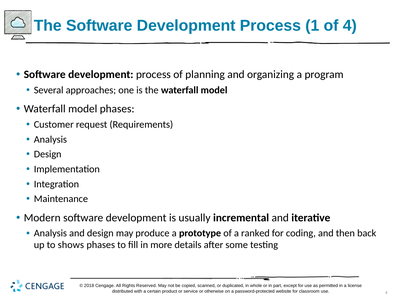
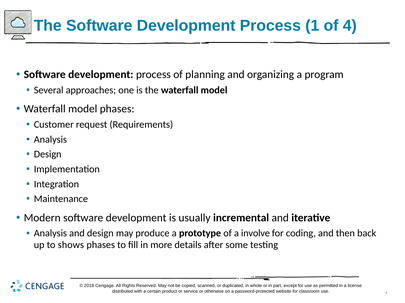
ranked: ranked -> involve (255, 234)
